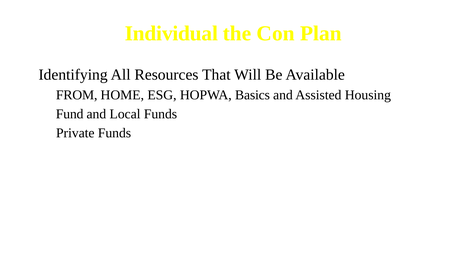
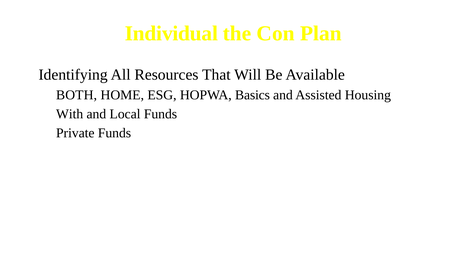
FROM: FROM -> BOTH (77, 95)
Fund: Fund -> With (70, 114)
